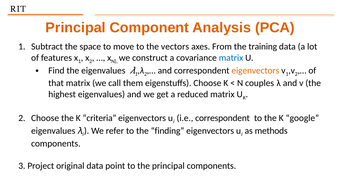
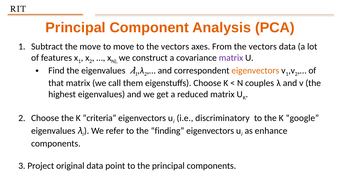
the space: space -> move (90, 47)
From the training: training -> vectors (263, 47)
matrix colour: blue -> purple (231, 58)
i.e correspondent: correspondent -> discriminatory (222, 118)
methods: methods -> enhance (271, 131)
